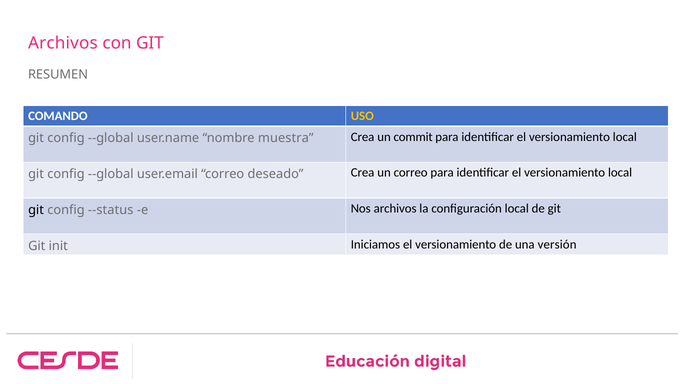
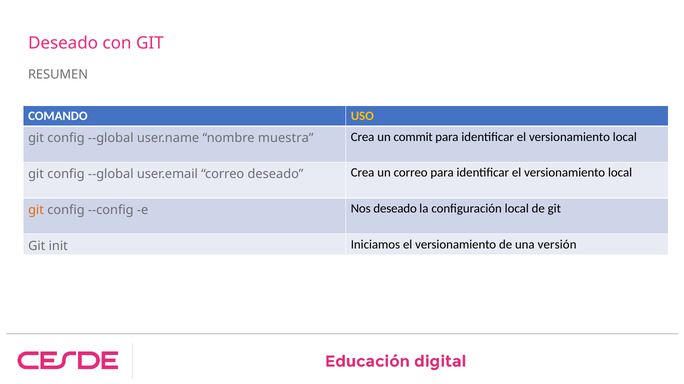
Archivos: Archivos -> Deseado (63, 43)
git colour: black -> orange (36, 210)
--status: --status -> --config (111, 210)
Nos archivos: archivos -> deseado (395, 209)
